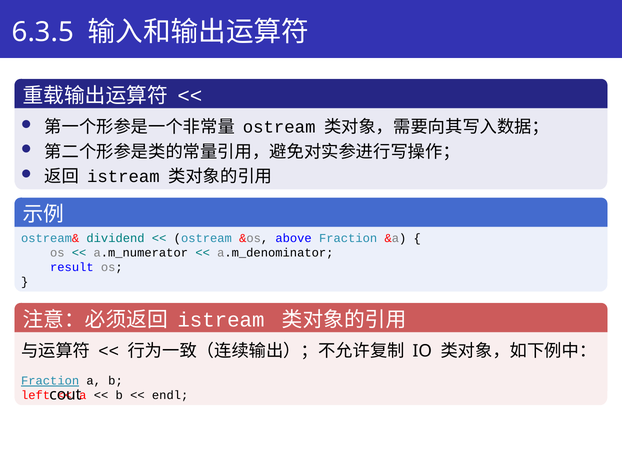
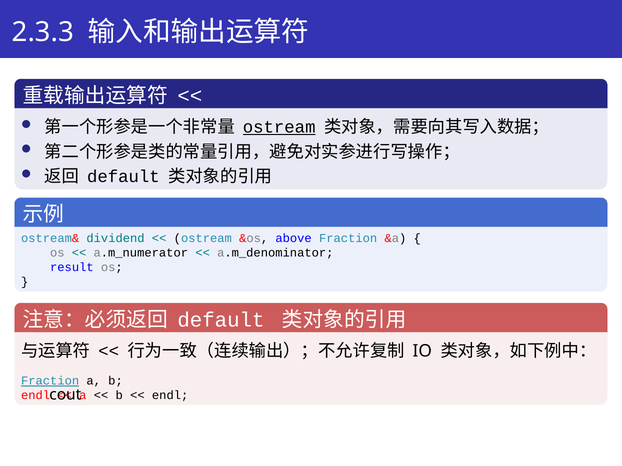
6.3.5: 6.3.5 -> 2.3.3 (43, 32)
ostream underline: none -> present (279, 127)
istream: istream -> default (123, 177)
istream: istream -> default (221, 320)
left: left -> endl (36, 396)
